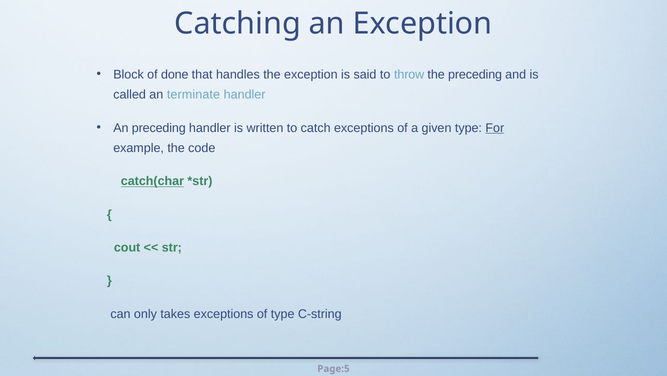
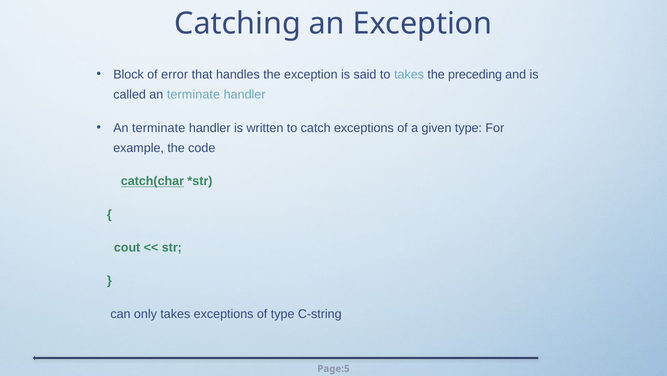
done: done -> error (175, 74)
to throw: throw -> takes (409, 74)
preceding: preceding -> terminate (159, 128)
For underline: present -> none (495, 128)
